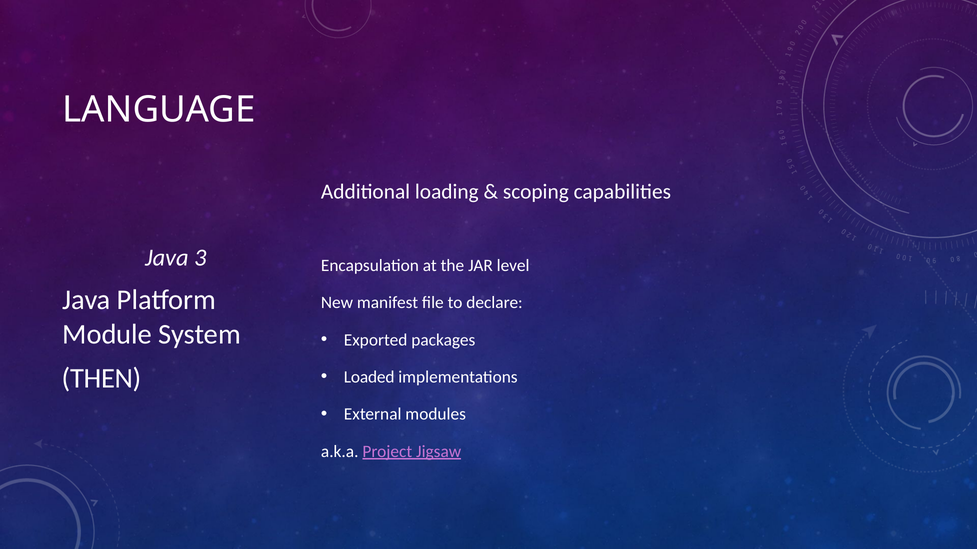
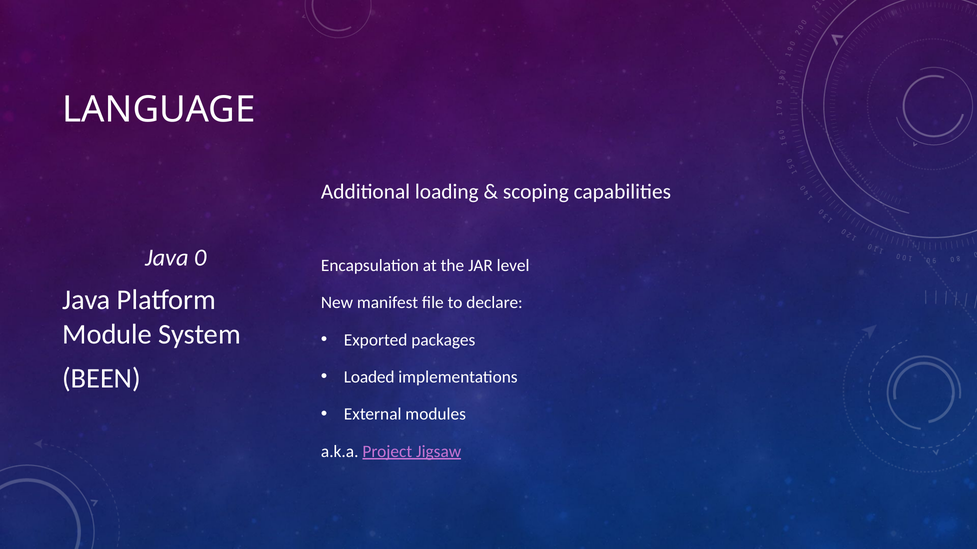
3: 3 -> 0 (200, 258)
THEN: THEN -> BEEN (102, 379)
